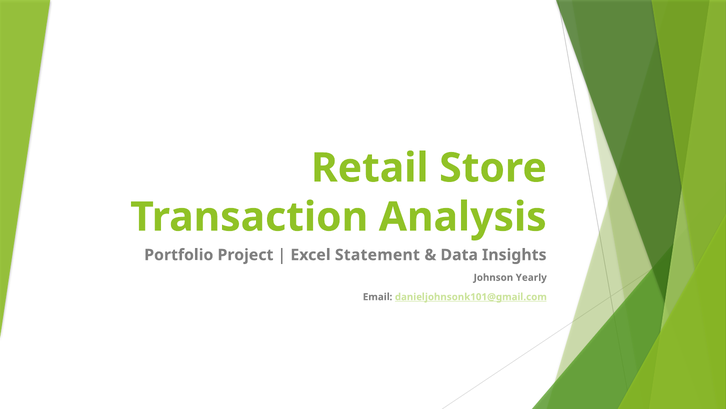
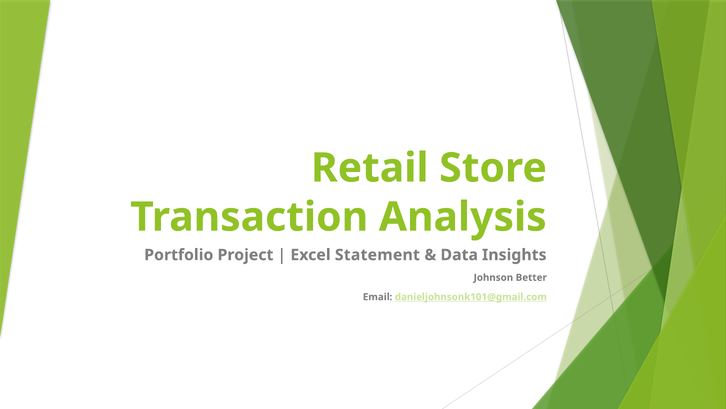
Yearly: Yearly -> Better (531, 277)
